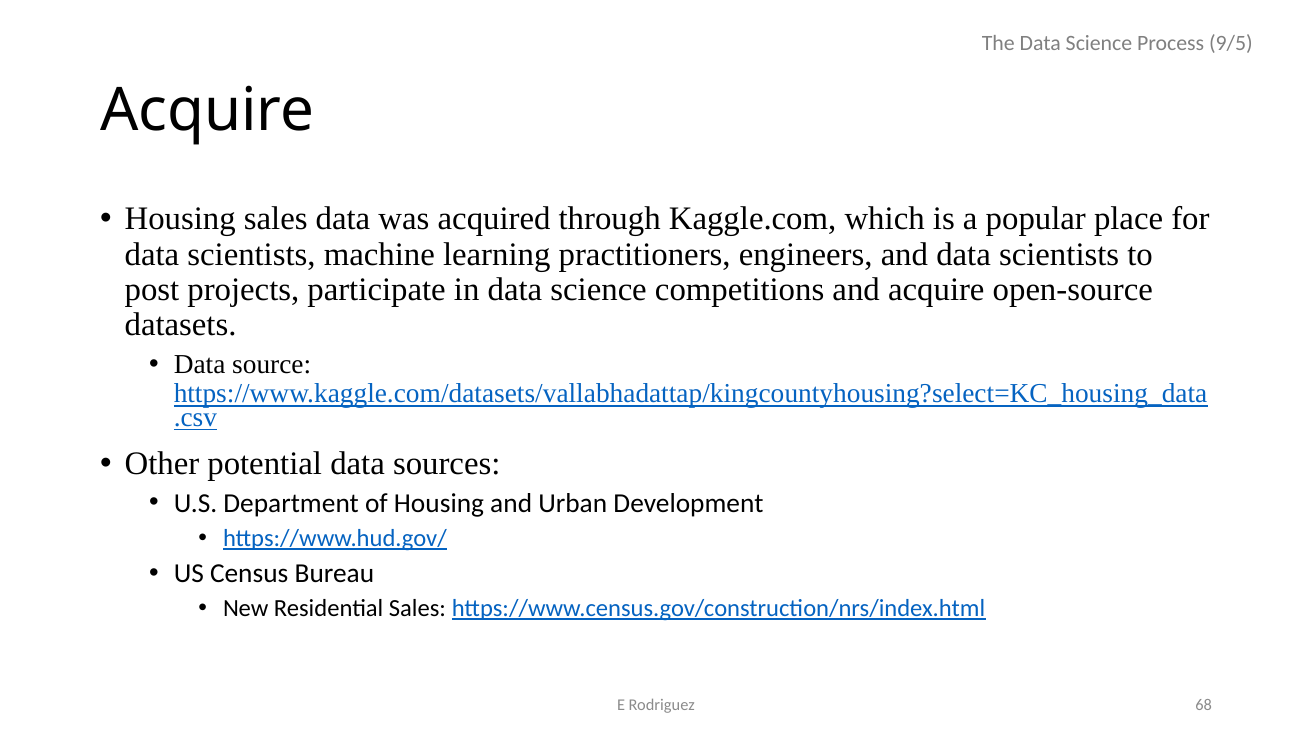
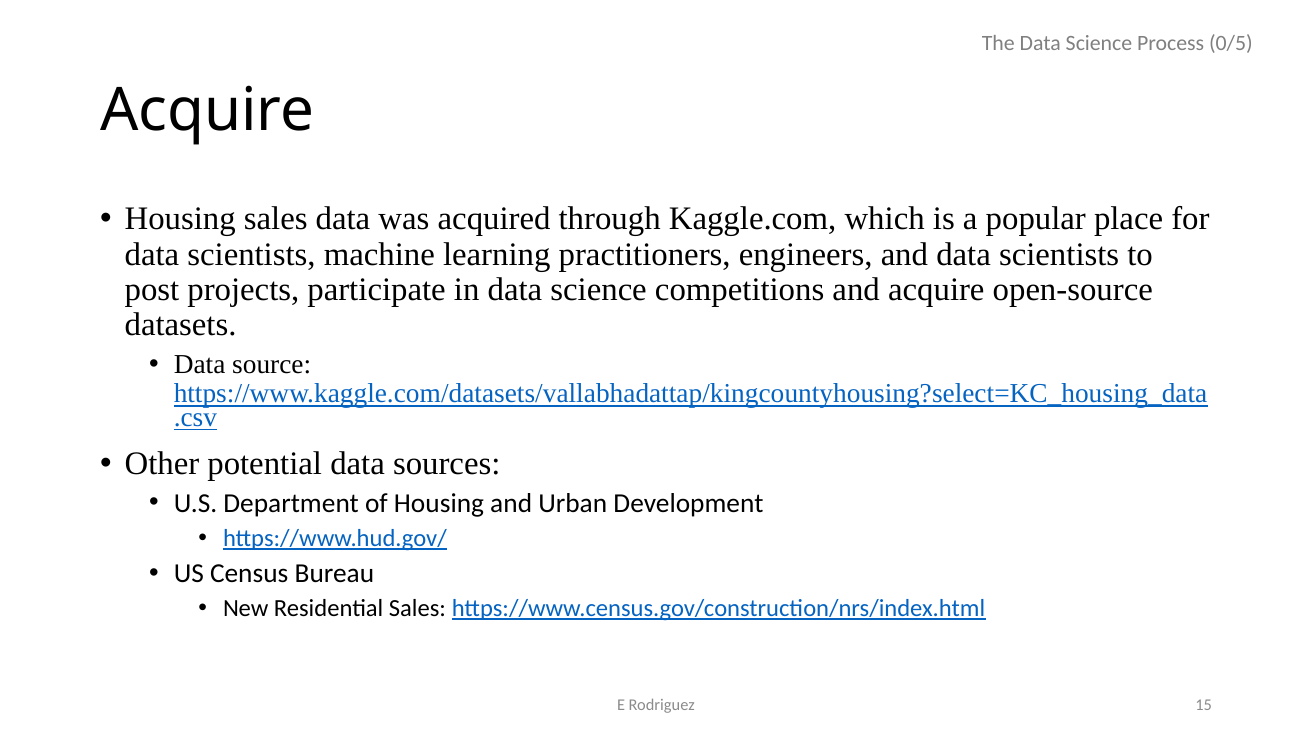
9/5: 9/5 -> 0/5 (1231, 43)
68: 68 -> 15 (1204, 705)
